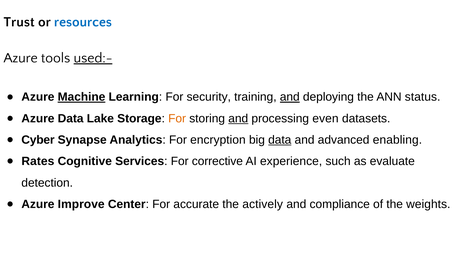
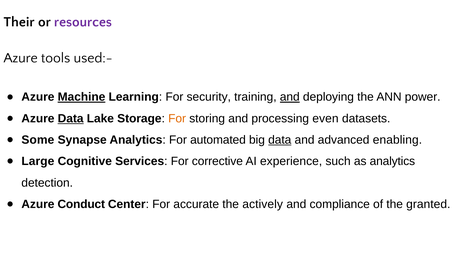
Trust: Trust -> Their (19, 22)
resources colour: blue -> purple (83, 22)
used:- underline: present -> none (93, 58)
status: status -> power (423, 97)
Data underline: none -> present (71, 118)
and underline: present -> none (238, 118)
Cyber: Cyber -> Some (38, 140)
encryption: encryption -> automated (218, 140)
Rates: Rates -> Large (38, 161)
as evaluate: evaluate -> analytics (392, 161)
Improve: Improve -> Conduct (81, 204)
weights: weights -> granted (428, 204)
